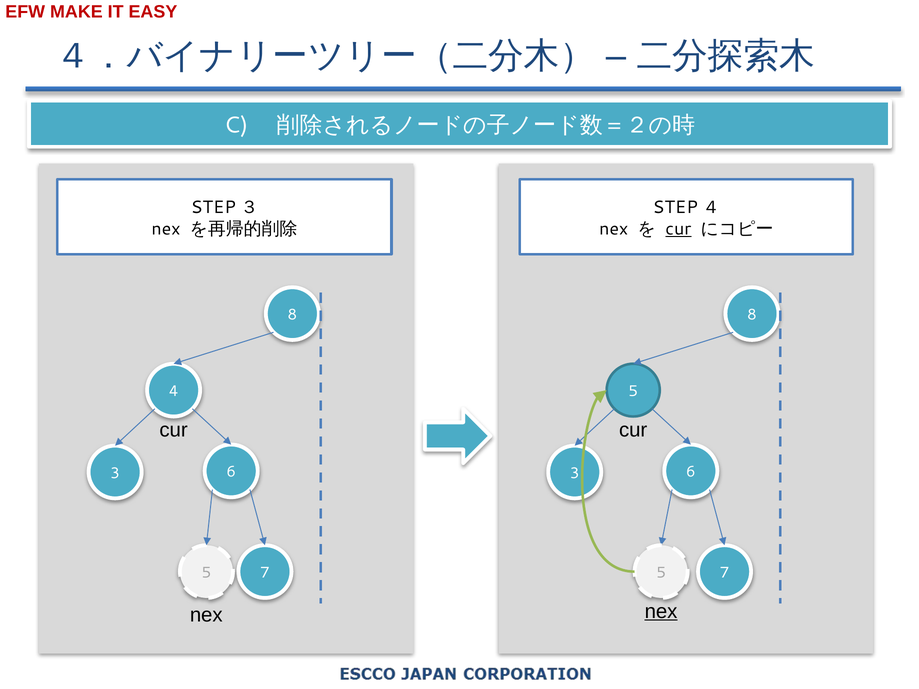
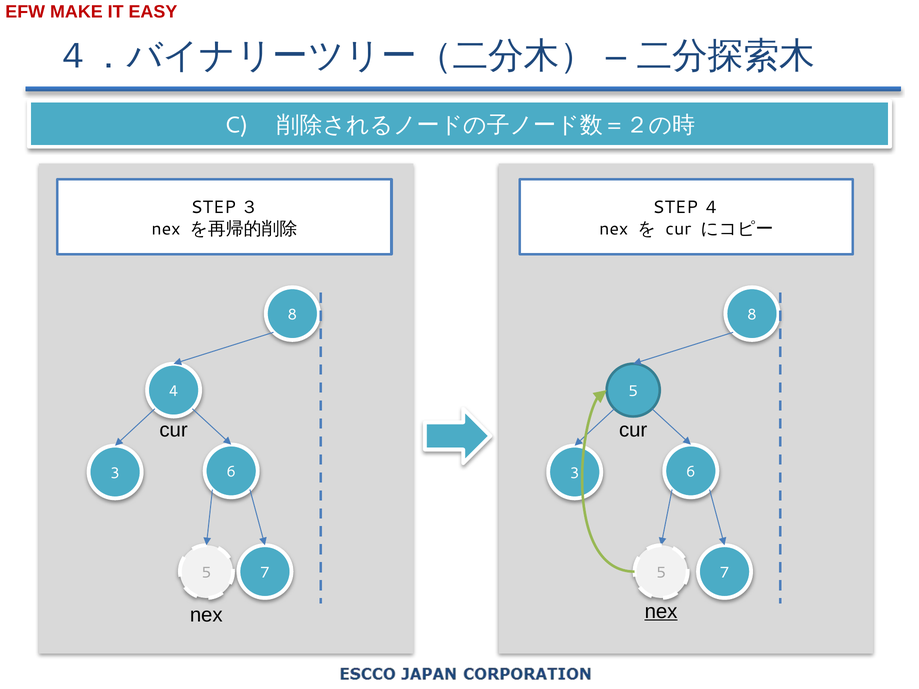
cur underline: present -> none (678, 229)
